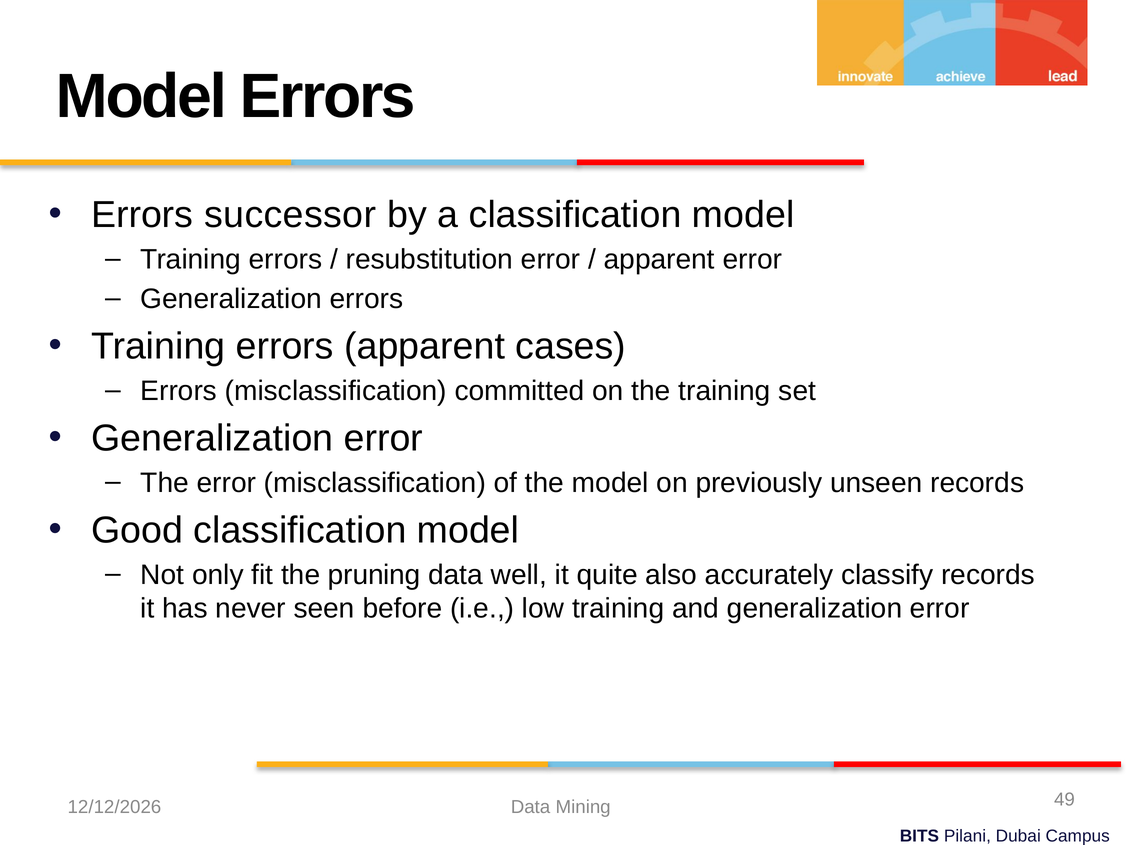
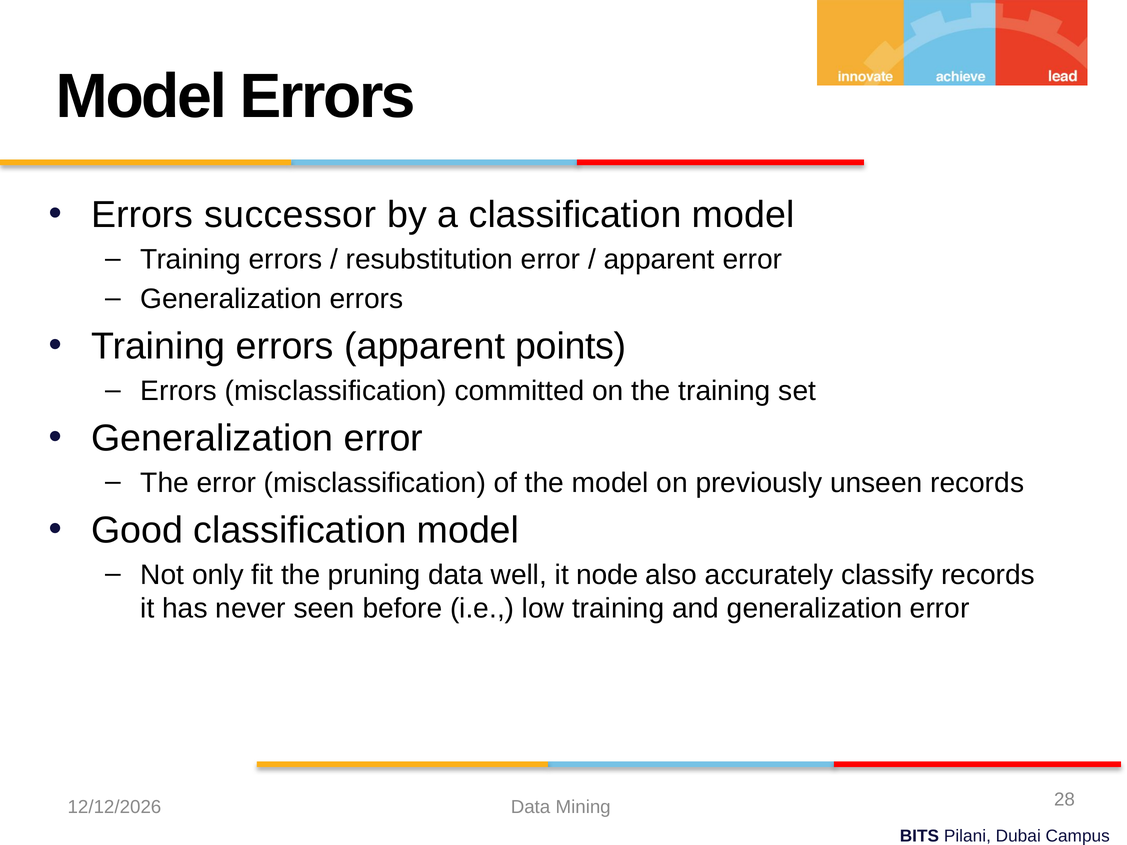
cases: cases -> points (571, 346)
quite: quite -> node (607, 575)
49: 49 -> 28 (1064, 800)
